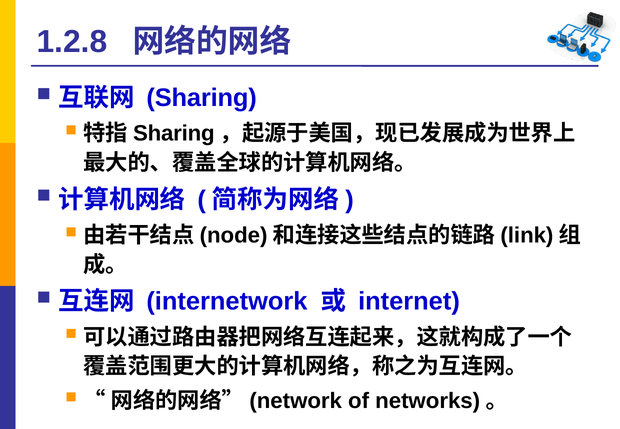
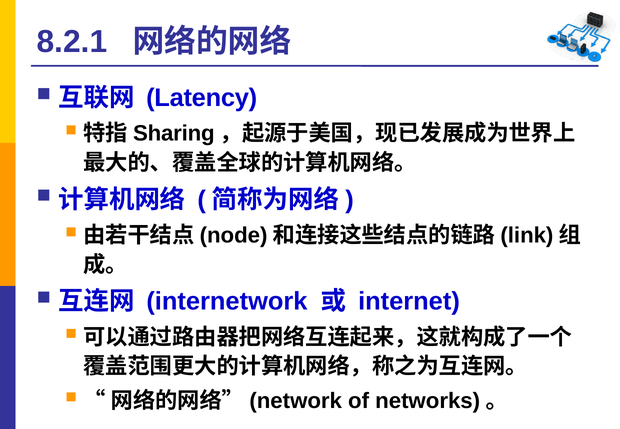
1.2.8: 1.2.8 -> 8.2.1 (72, 42)
Sharing: Sharing -> Latency (202, 98)
